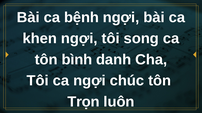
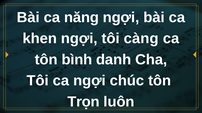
bệnh: bệnh -> năng (82, 17)
song: song -> càng (141, 39)
